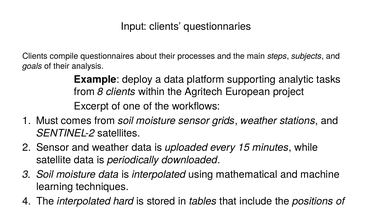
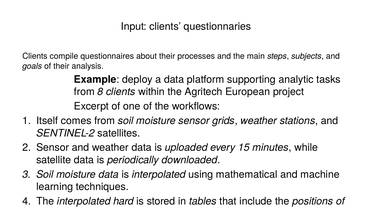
Must: Must -> Itself (47, 121)
